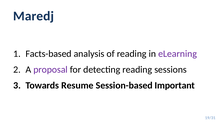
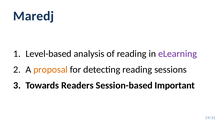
Facts-based: Facts-based -> Level-based (49, 54)
proposal colour: purple -> orange (51, 70)
Resume: Resume -> Readers (77, 86)
